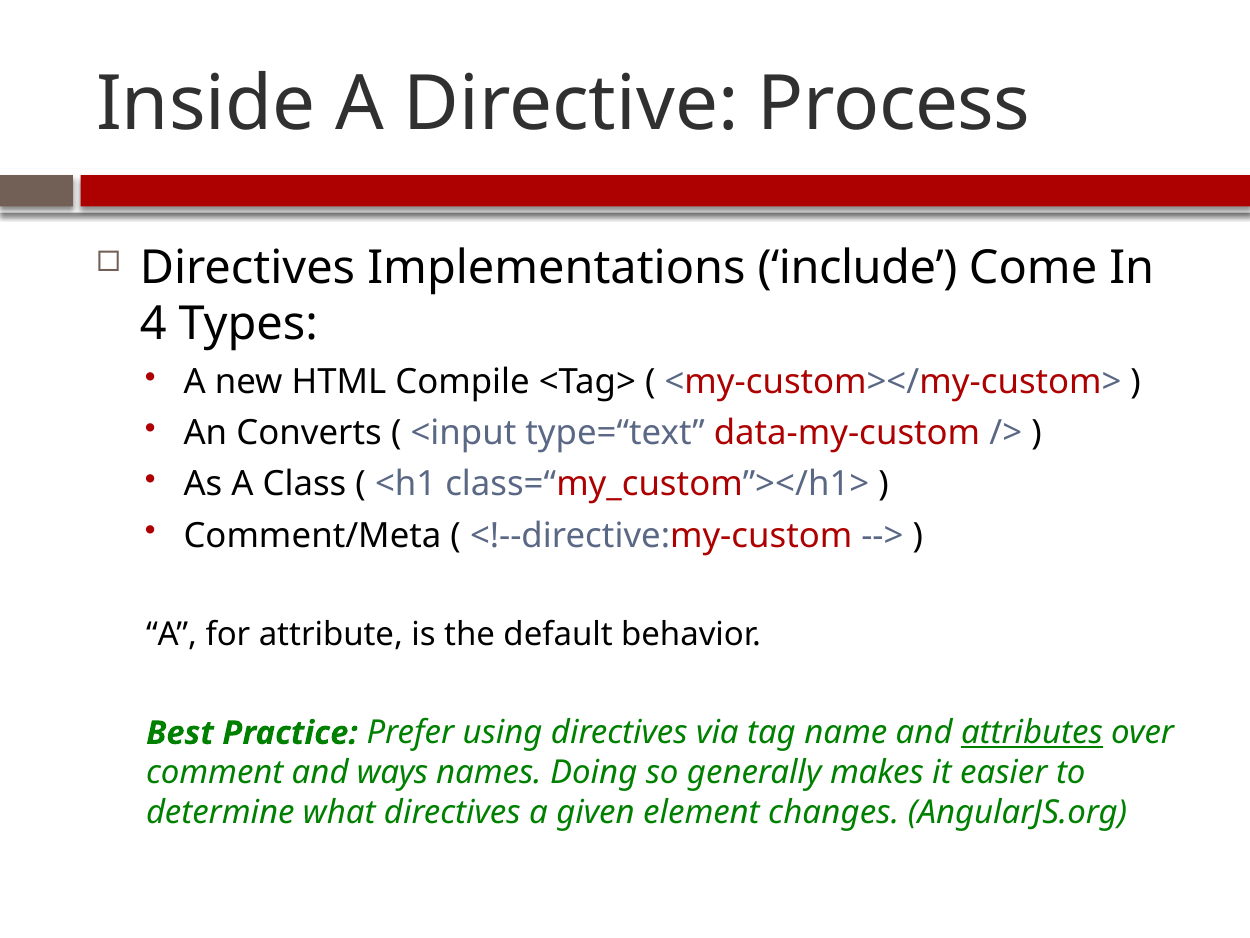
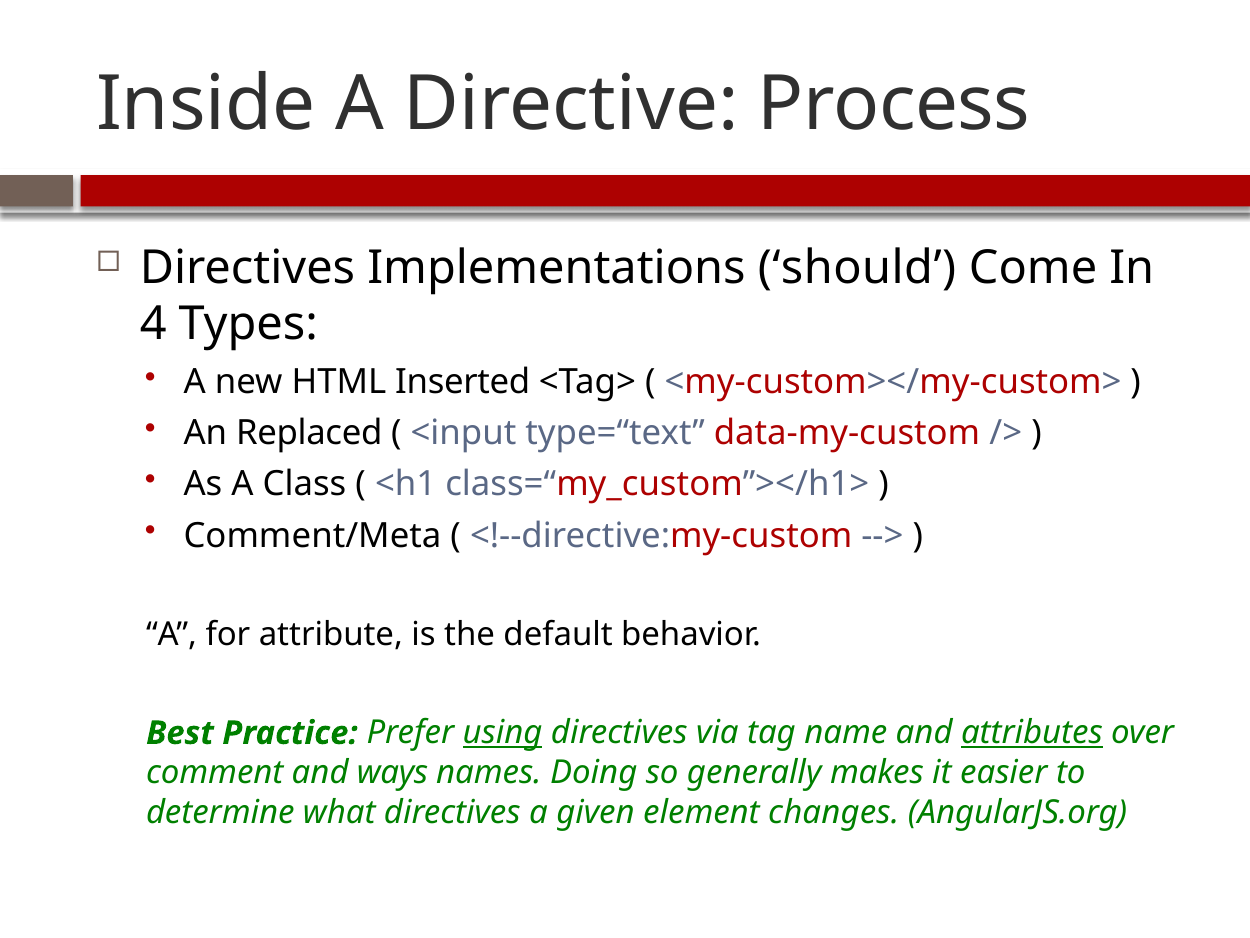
include: include -> should (857, 268)
Compile: Compile -> Inserted (463, 382)
Converts: Converts -> Replaced (309, 433)
using underline: none -> present (503, 733)
